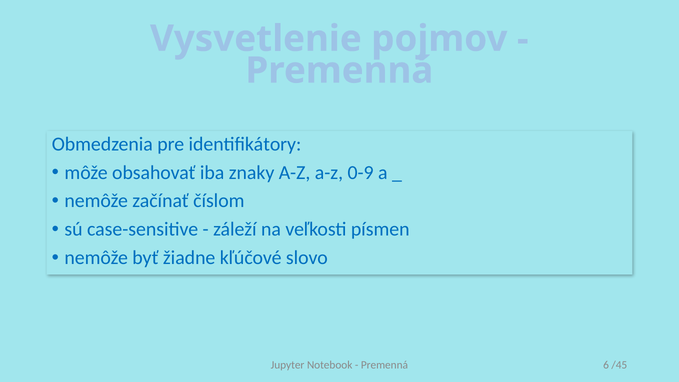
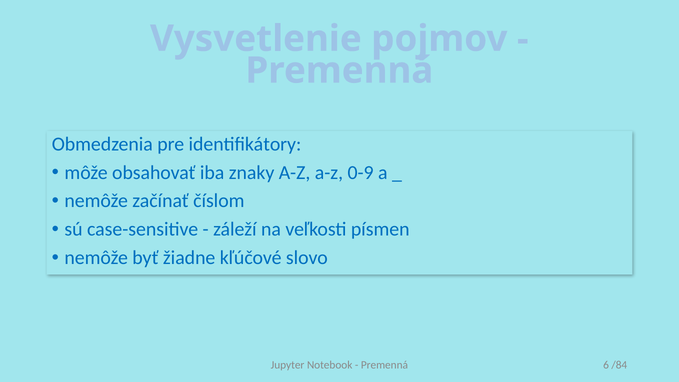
/45: /45 -> /84 (619, 365)
